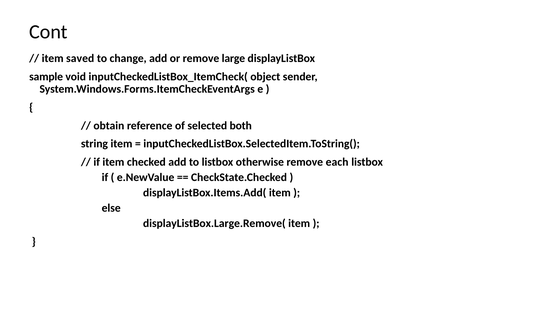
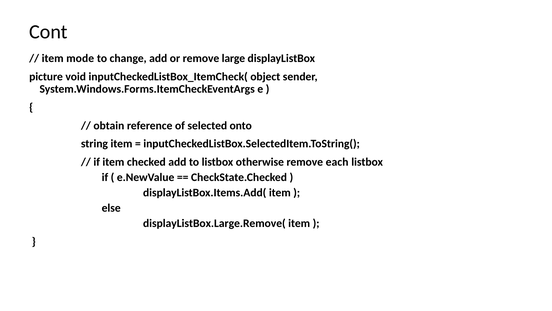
saved: saved -> mode (80, 58)
sample: sample -> picture (46, 77)
both: both -> onto (241, 125)
